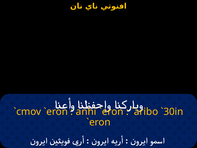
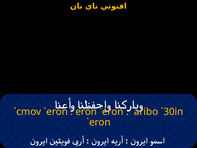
anhi: anhi -> eron (86, 111)
